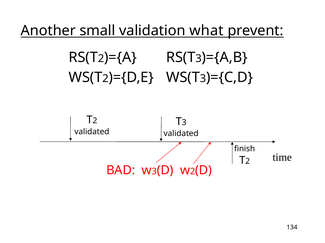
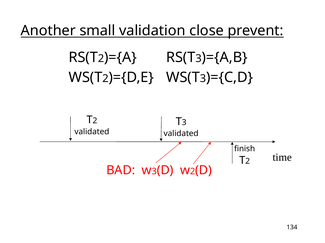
what: what -> close (207, 31)
